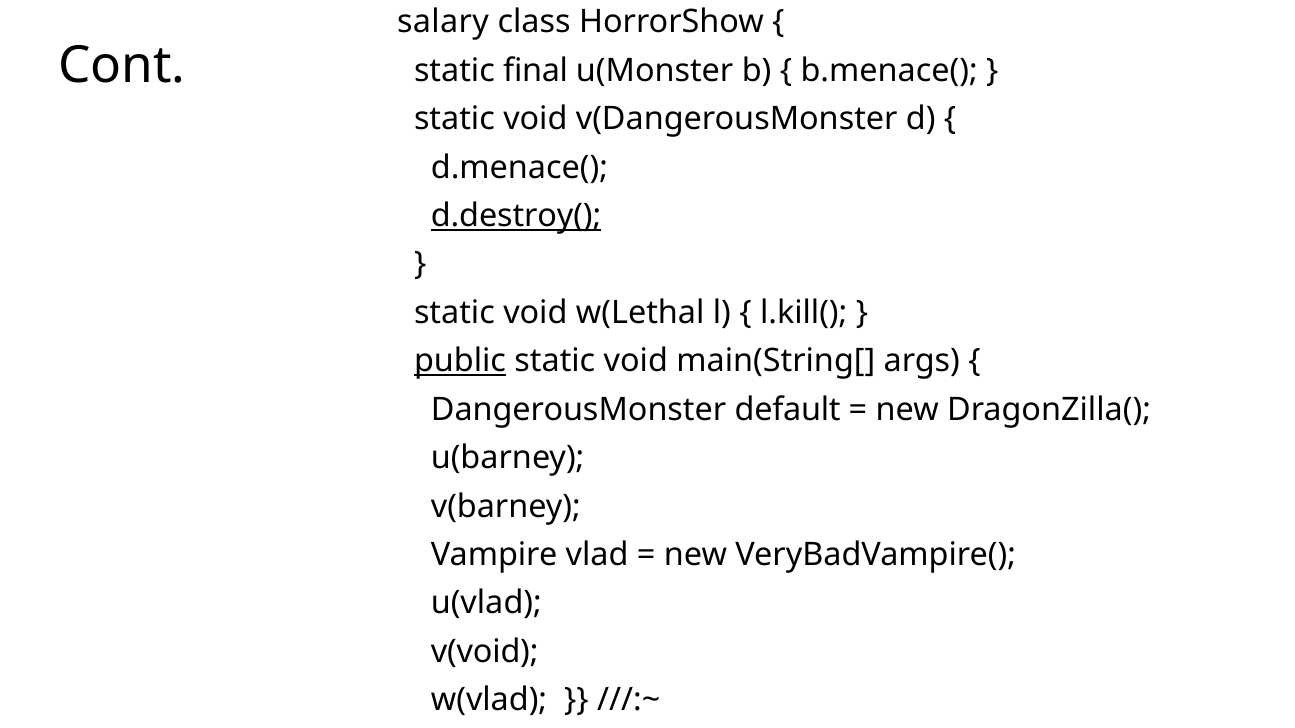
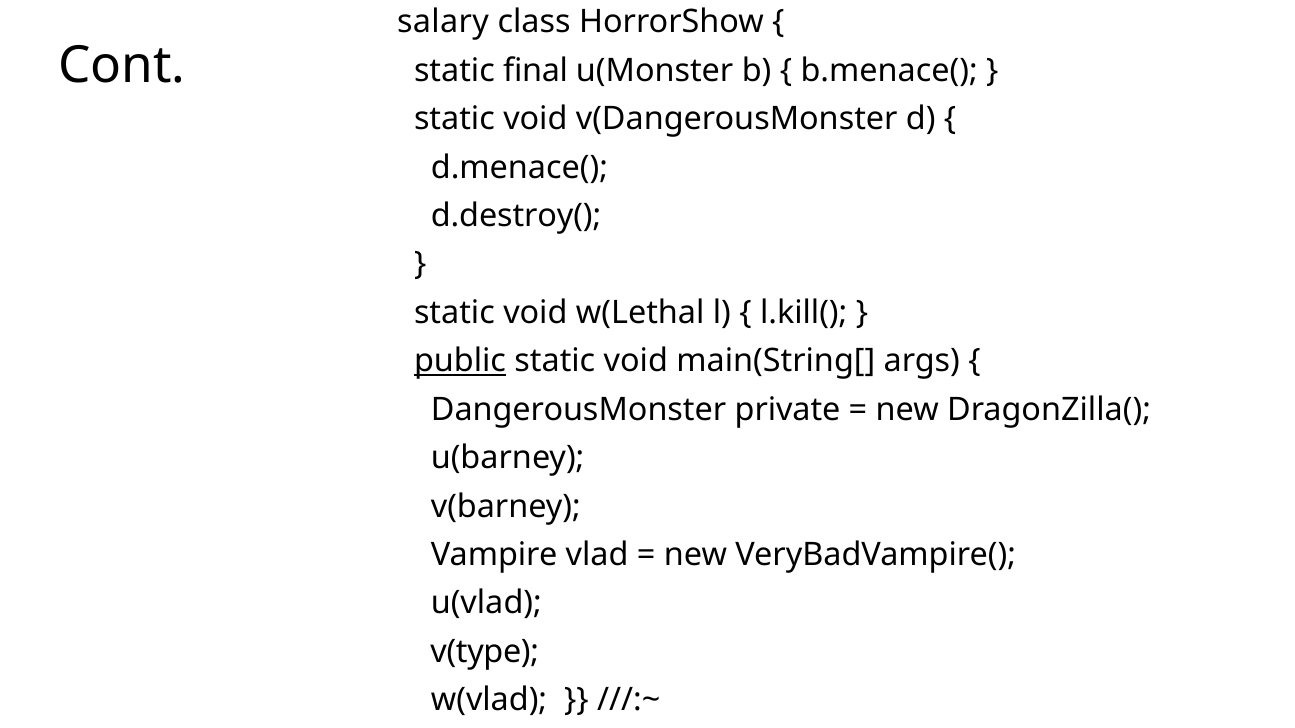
d.destroy( underline: present -> none (516, 216)
default: default -> private (788, 410)
v(void: v(void -> v(type (485, 652)
